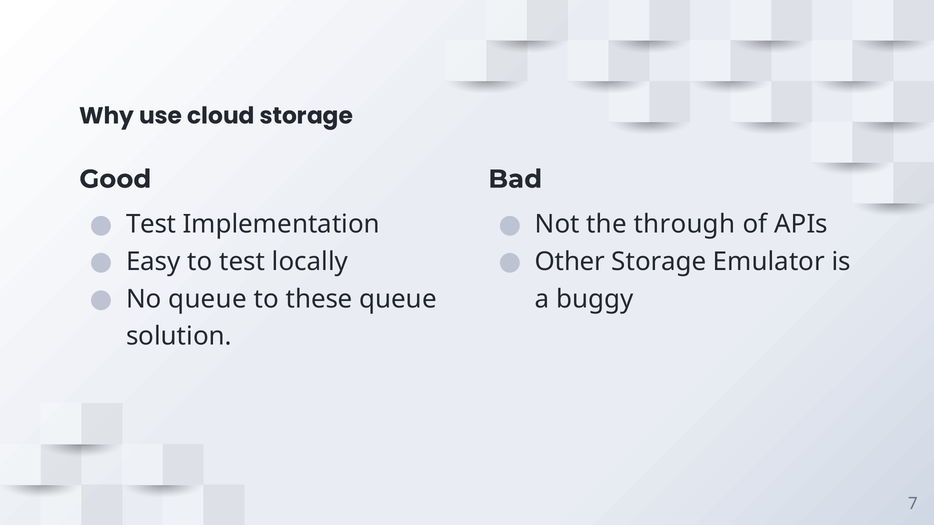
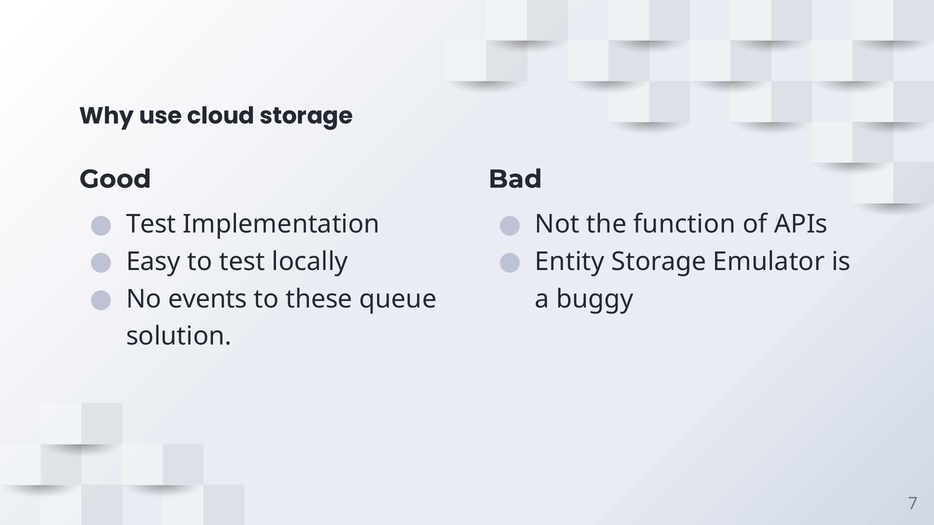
through: through -> function (685, 224)
Other: Other -> Entity (570, 262)
No queue: queue -> events (208, 299)
